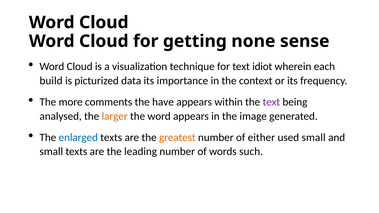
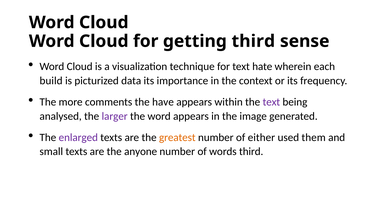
getting none: none -> third (253, 41)
idiot: idiot -> hate (262, 67)
larger colour: orange -> purple (115, 116)
enlarged colour: blue -> purple (78, 138)
used small: small -> them (314, 138)
leading: leading -> anyone (141, 152)
words such: such -> third (251, 152)
